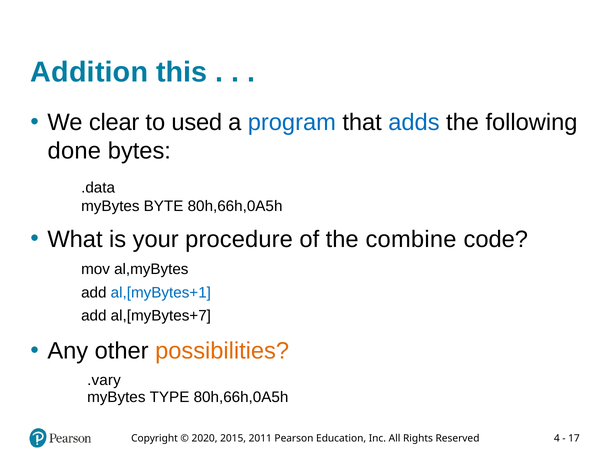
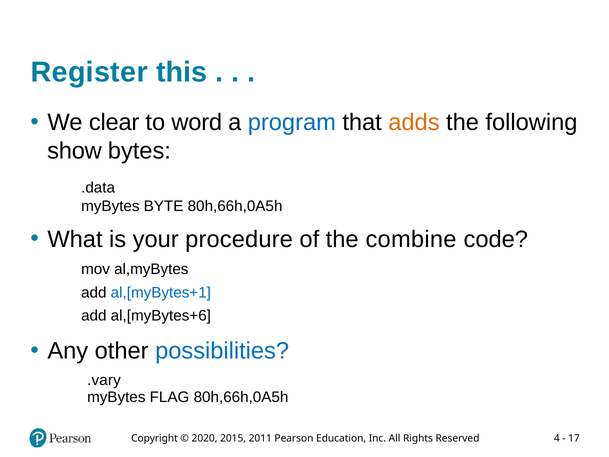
Addition: Addition -> Register (89, 72)
used: used -> word (197, 122)
adds colour: blue -> orange (414, 122)
done: done -> show (75, 151)
al,[myBytes+7: al,[myBytes+7 -> al,[myBytes+6 (161, 316)
possibilities colour: orange -> blue (222, 351)
TYPE: TYPE -> FLAG (170, 397)
